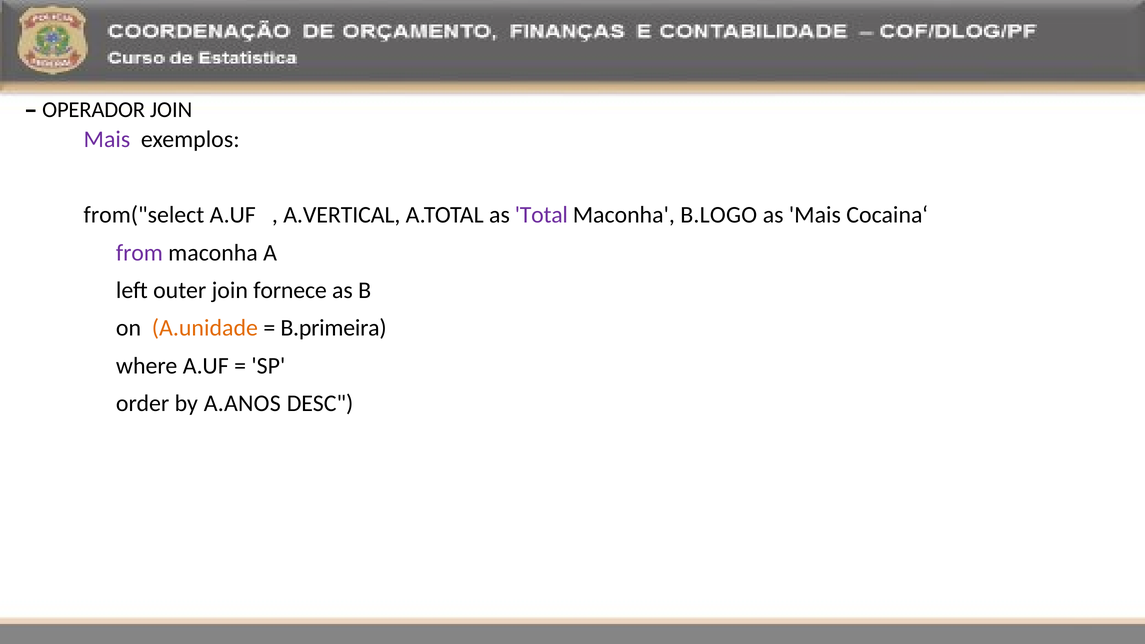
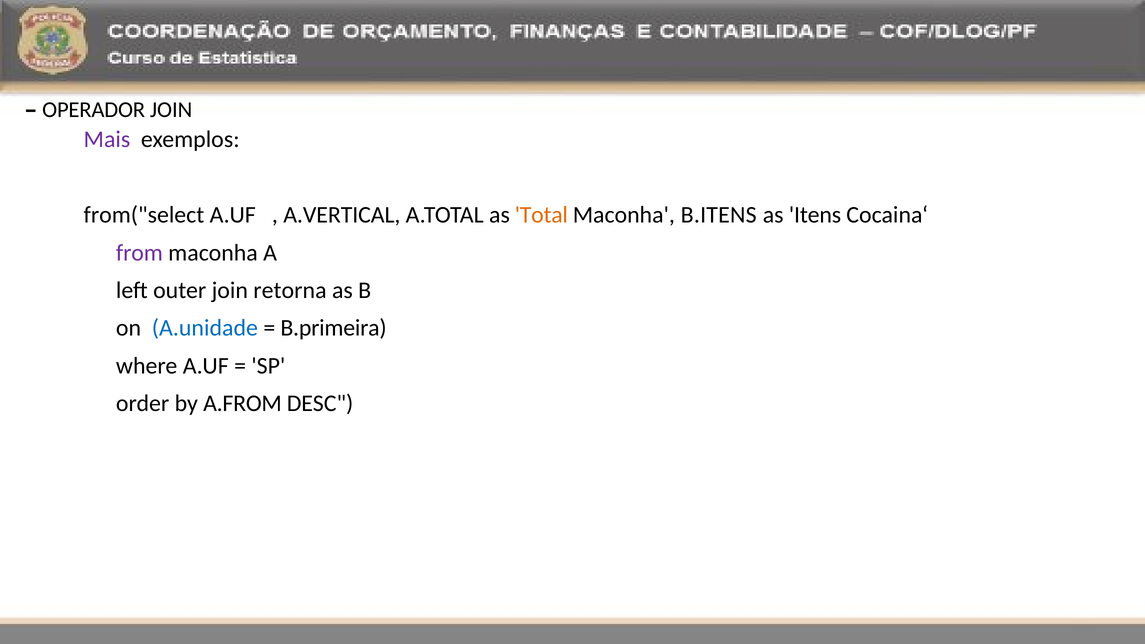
Total colour: purple -> orange (541, 215)
B.LOGO: B.LOGO -> B.ITENS (719, 215)
as Mais: Mais -> Itens (815, 215)
fornece: fornece -> retorna (290, 290)
A.unidade colour: orange -> blue (205, 328)
A.ANOS: A.ANOS -> A.FROM (242, 404)
